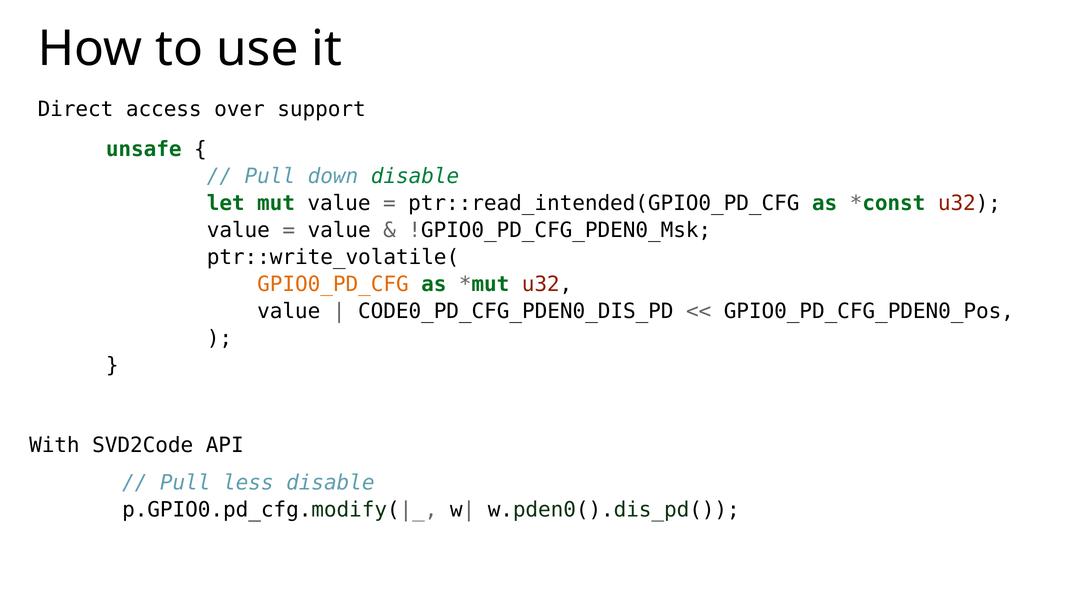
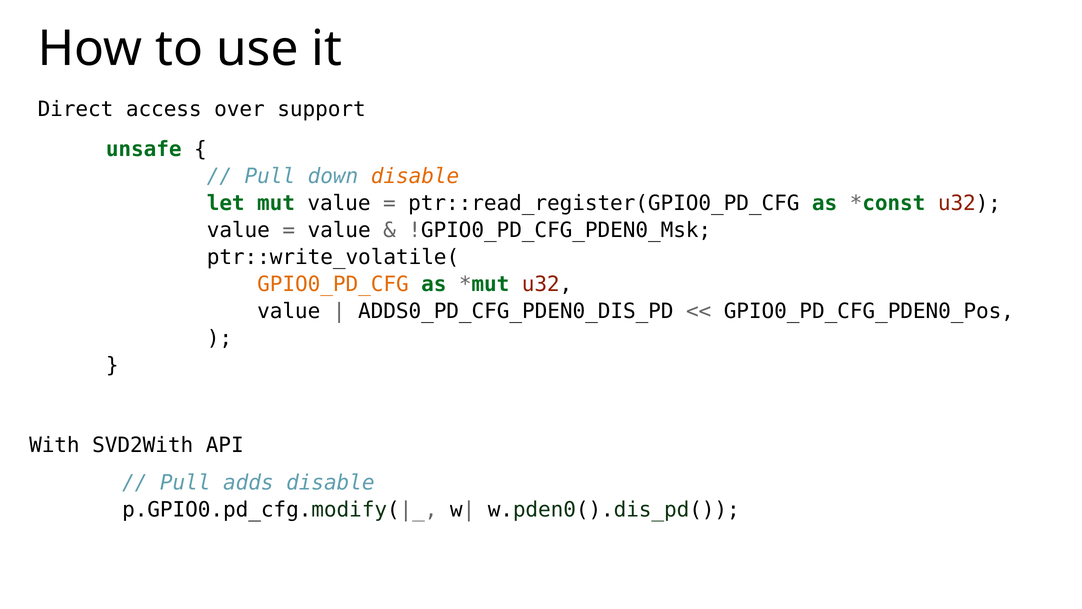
disable colour: green -> orange (415, 176)
ptr::read_intended(GPIO0_PD_CFG: ptr::read_intended(GPIO0_PD_CFG -> ptr::read_register(GPIO0_PD_CFG (604, 203)
CODE0_PD_CFG_PDEN0_DIS_PD: CODE0_PD_CFG_PDEN0_DIS_PD -> ADDS0_PD_CFG_PDEN0_DIS_PD (516, 311)
SVD2Code: SVD2Code -> SVD2With (143, 445)
less: less -> adds (248, 482)
